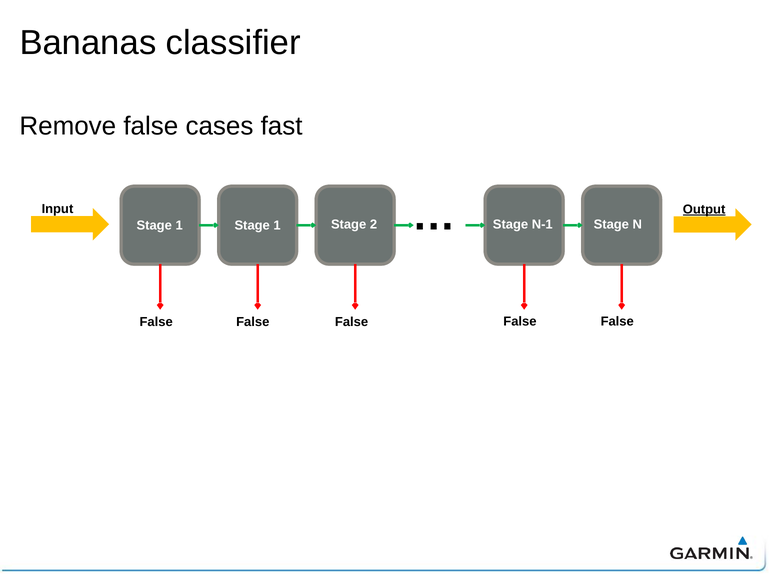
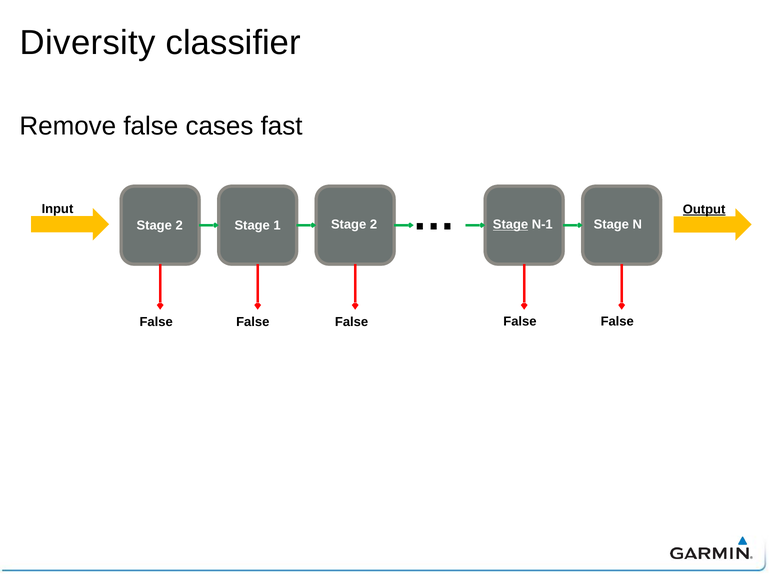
Bananas: Bananas -> Diversity (88, 43)
1: 1 -> 2 (179, 226)
Stage underline: none -> present (511, 225)
